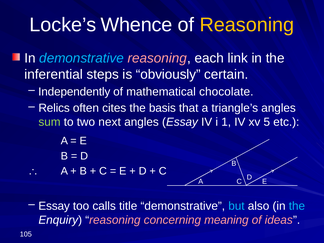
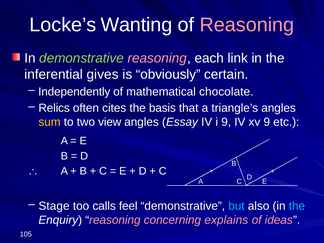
Whence: Whence -> Wanting (136, 25)
Reasoning colour: yellow -> pink (247, 25)
demonstrative colour: light blue -> light green (82, 58)
steps: steps -> gives (103, 74)
sum colour: light green -> yellow (50, 122)
next: next -> view (110, 122)
i 1: 1 -> 9 (226, 122)
xv 5: 5 -> 9 (267, 122)
Essay: Essay -> Stage (54, 206)
title: title -> feel (128, 206)
meaning: meaning -> explains (226, 220)
